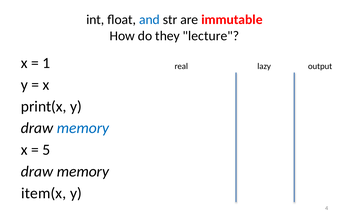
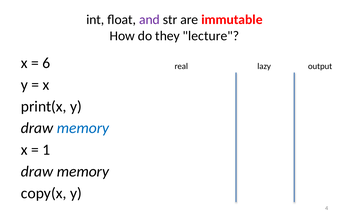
and colour: blue -> purple (149, 20)
1: 1 -> 6 (46, 63)
5: 5 -> 1 (46, 150)
item(x: item(x -> copy(x (44, 193)
